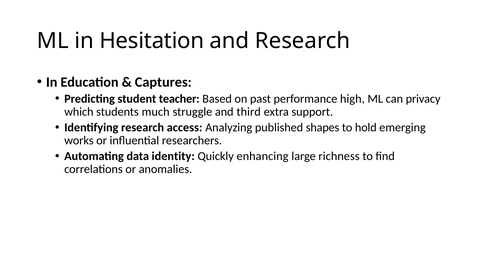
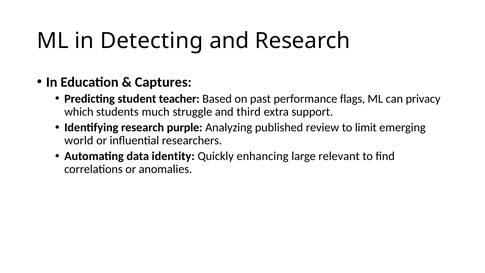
Hesitation: Hesitation -> Detecting (152, 41)
high: high -> flags (352, 99)
access: access -> purple (185, 127)
shapes: shapes -> review (323, 127)
hold: hold -> limit (366, 127)
works: works -> world (79, 141)
richness: richness -> relevant (339, 156)
